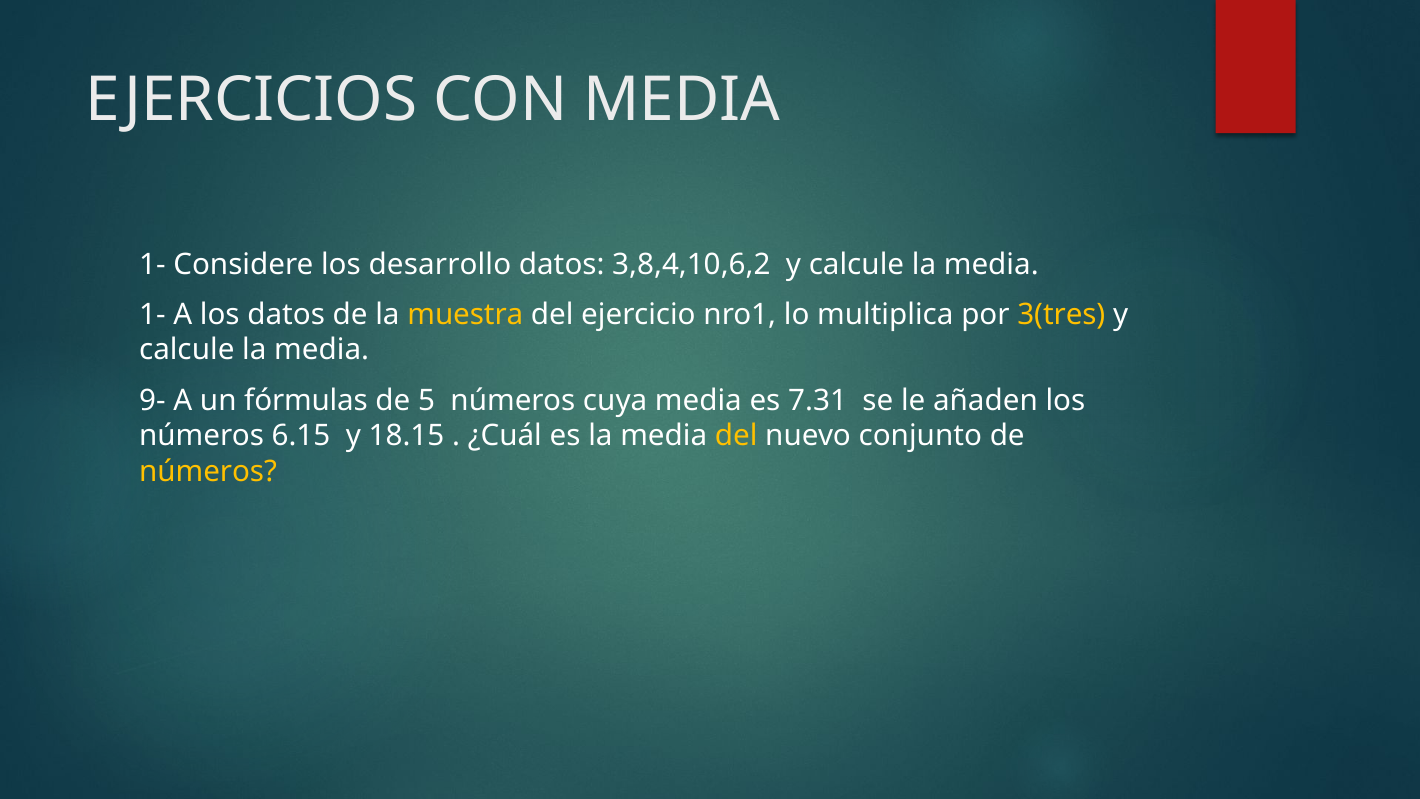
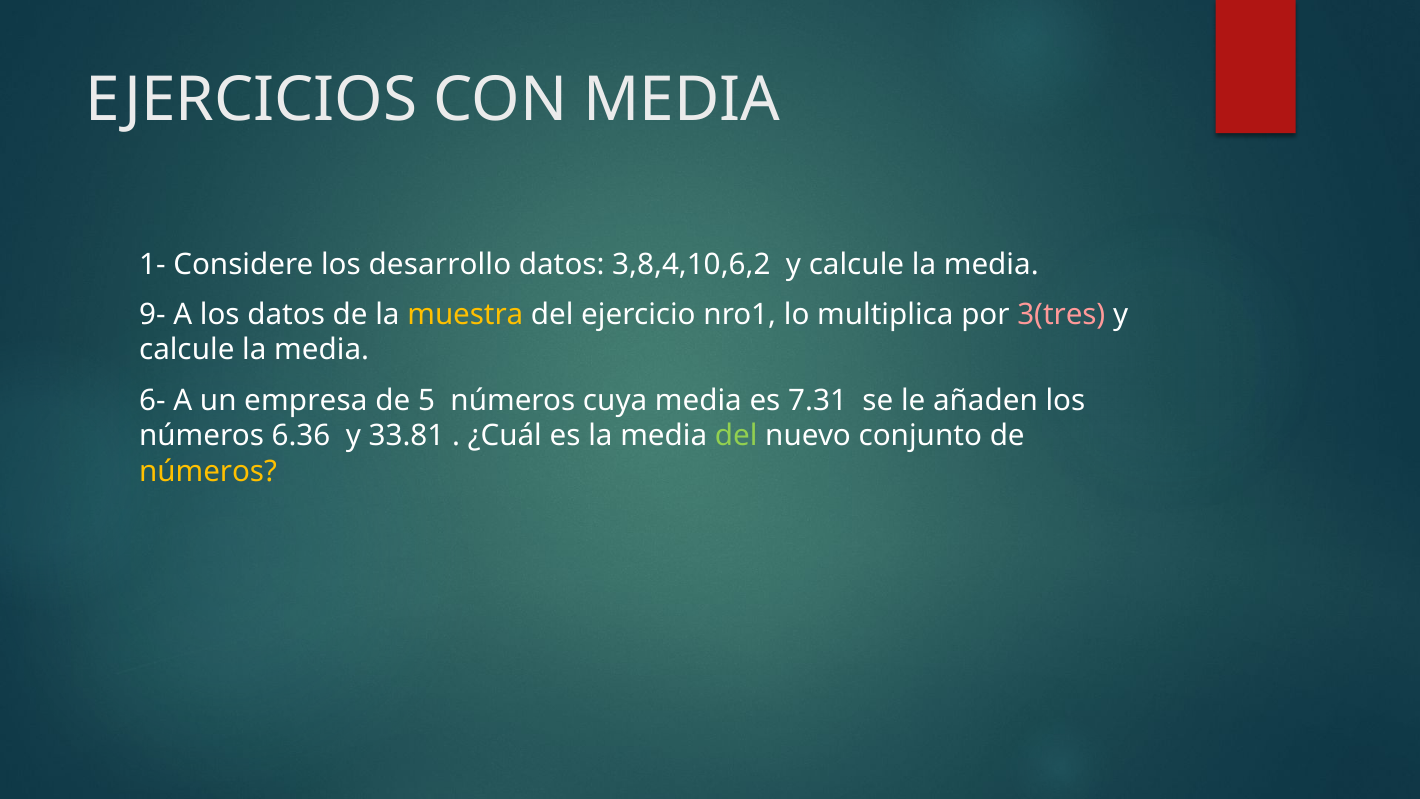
1-: 1- -> 9- (152, 315)
3(tres colour: yellow -> pink (1061, 315)
9-: 9- -> 6- (152, 400)
fórmulas: fórmulas -> empresa (306, 400)
6.15: 6.15 -> 6.36 (301, 436)
18.15: 18.15 -> 33.81 (406, 436)
del colour: yellow -> light green (736, 436)
